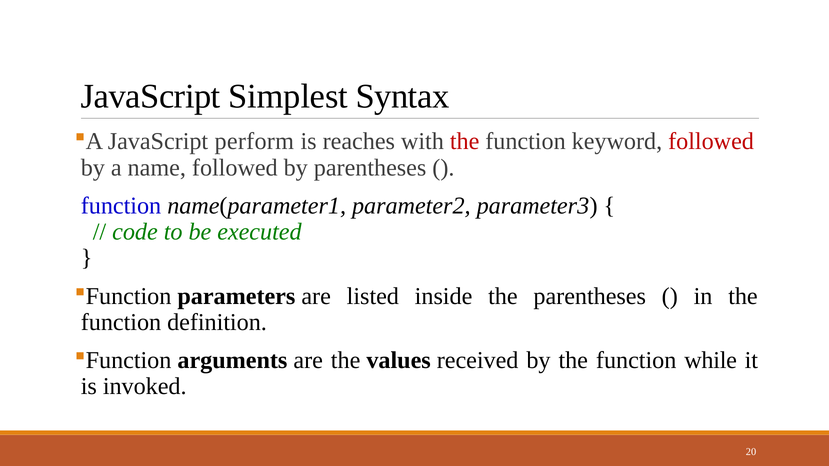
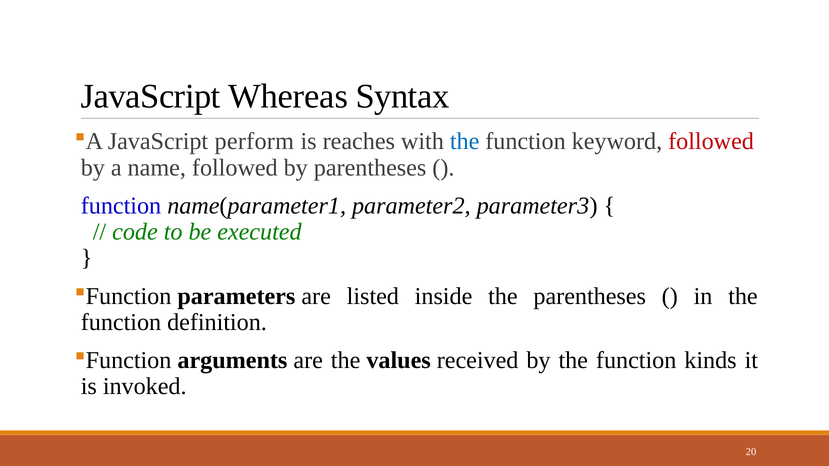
Simplest: Simplest -> Whereas (288, 97)
the colour: red -> blue (465, 142)
while: while -> kinds (711, 361)
